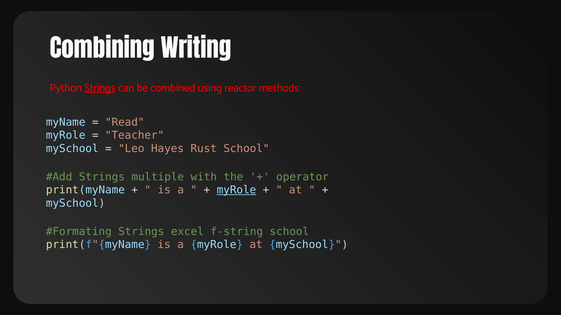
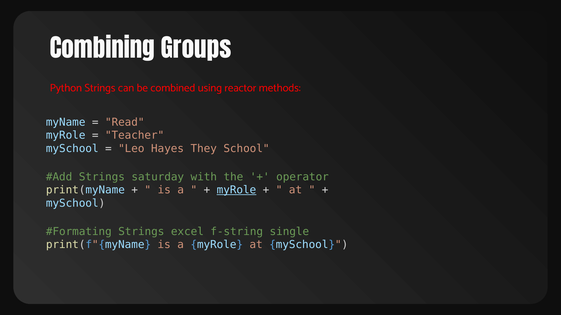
Writing: Writing -> Groups (196, 50)
Strings underline: present -> none (100, 88)
Rust: Rust -> They (204, 149)
multiple: multiple -> saturday (158, 177)
f-string school: school -> single (289, 232)
